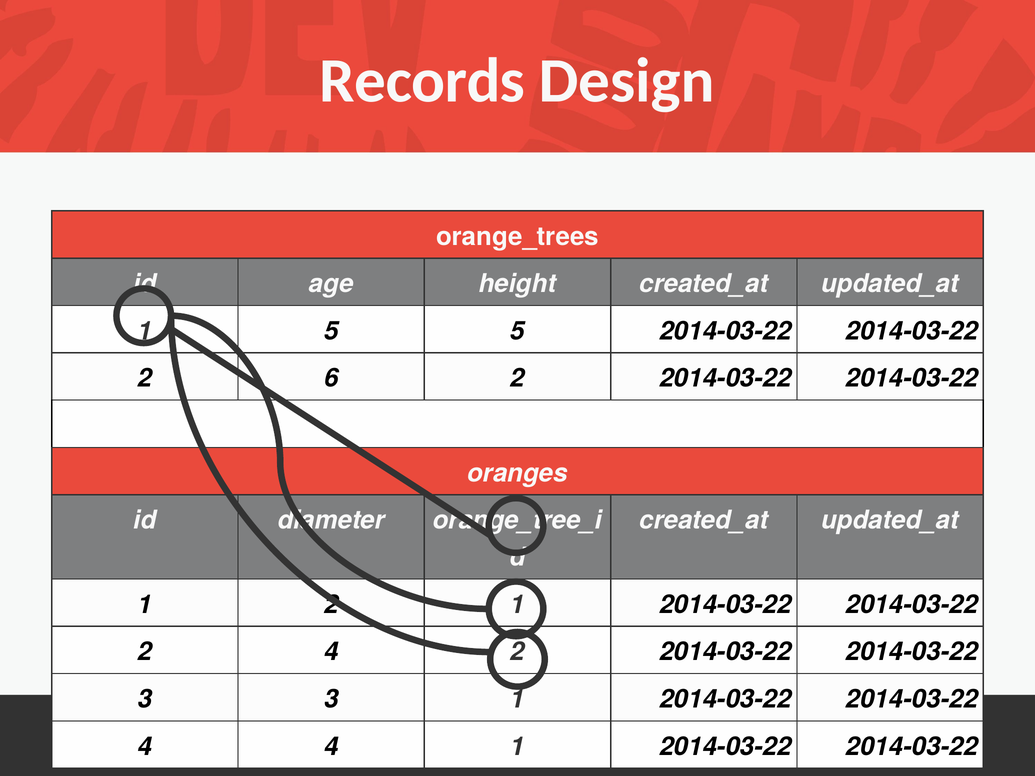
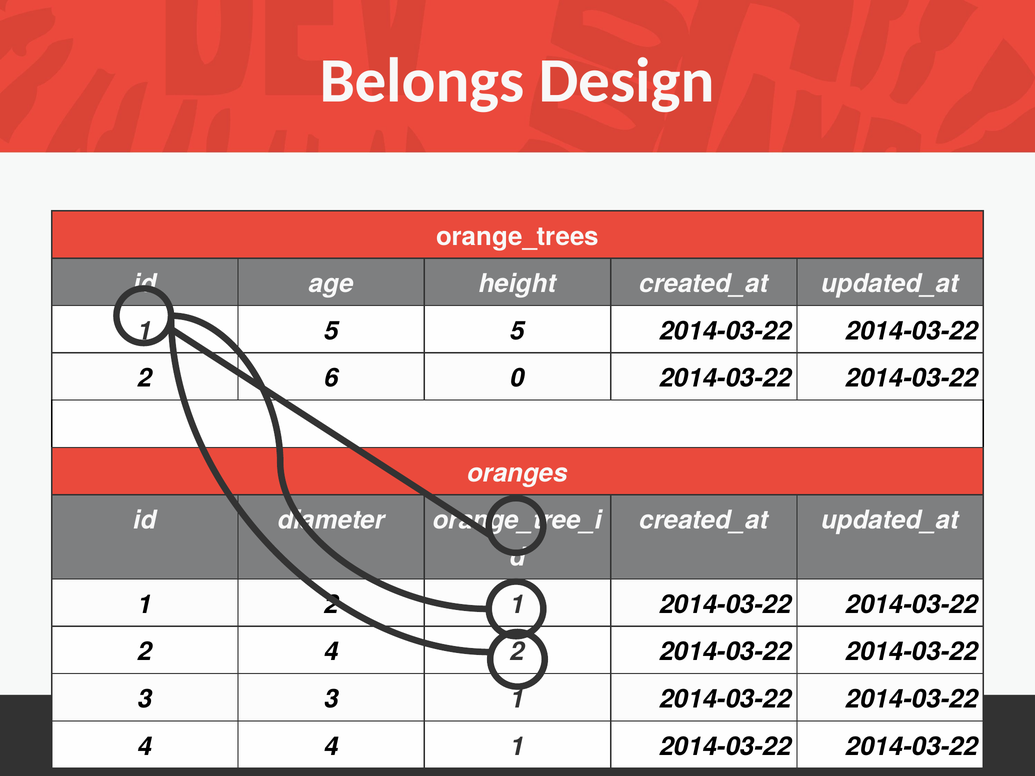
Records: Records -> Belongs (422, 81)
2: 2 -> 0 (518, 378)
